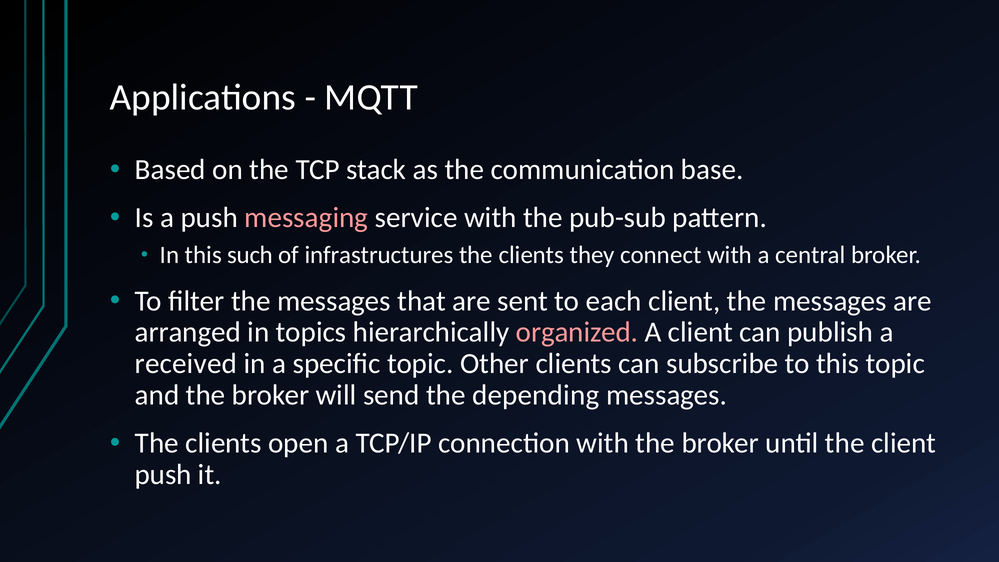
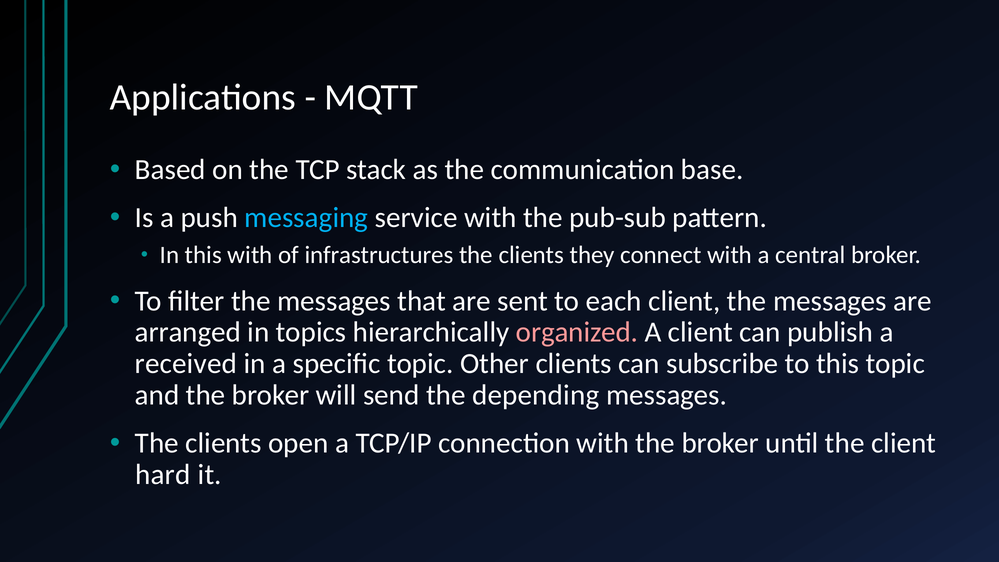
messaging colour: pink -> light blue (306, 218)
this such: such -> with (250, 255)
push: push -> hard (163, 475)
